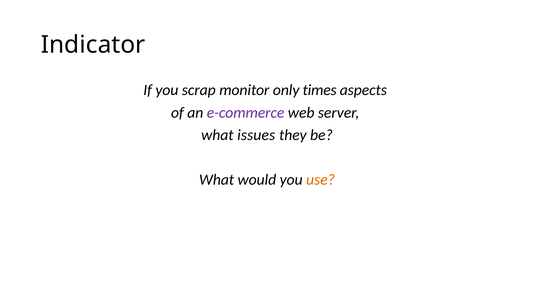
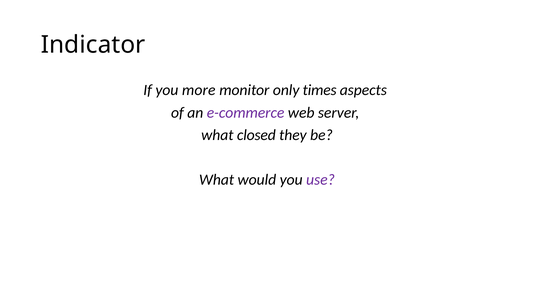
scrap: scrap -> more (199, 90)
issues: issues -> closed (256, 135)
use colour: orange -> purple (320, 180)
